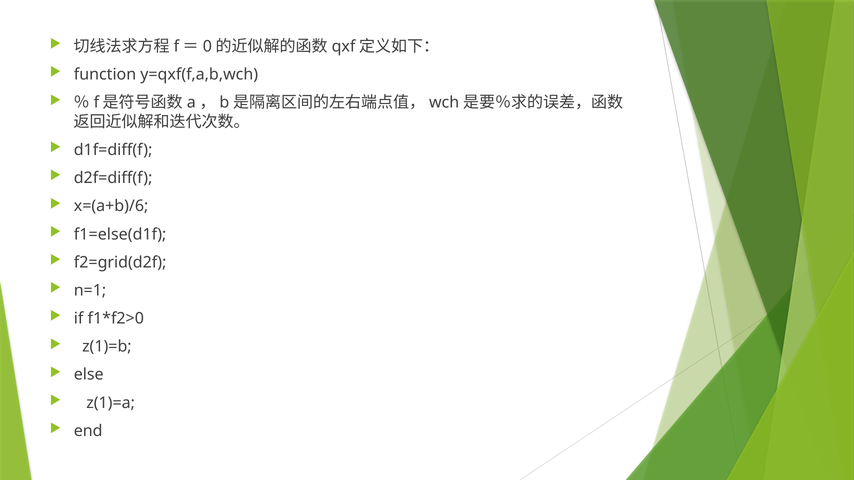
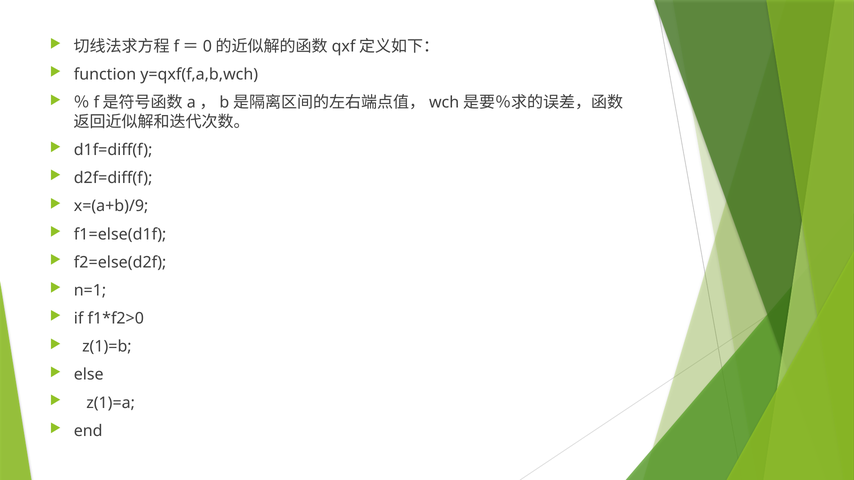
x=(a+b)/6: x=(a+b)/6 -> x=(a+b)/9 (111, 206)
f2=grid(d2f: f2=grid(d2f -> f2=else(d2f (120, 263)
